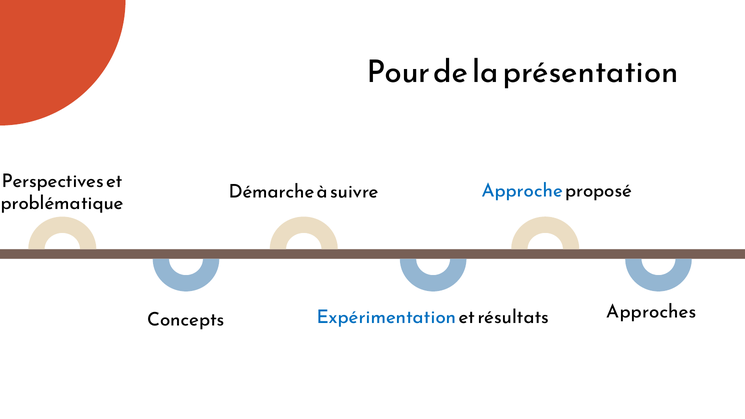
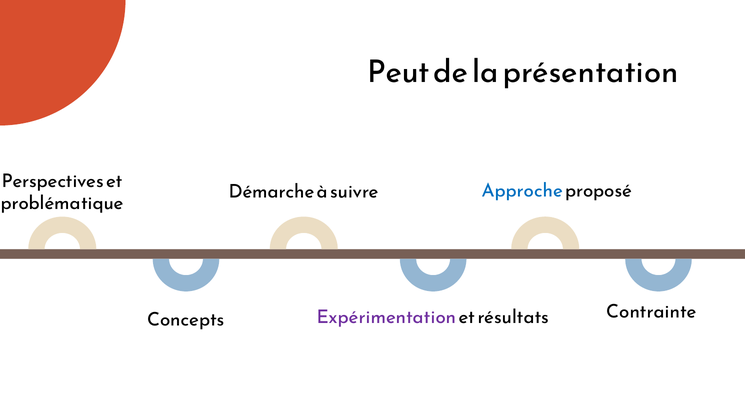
Pour: Pour -> Peut (398, 72)
Approches: Approches -> Contrainte (652, 311)
Expérimentation colour: blue -> purple (386, 317)
